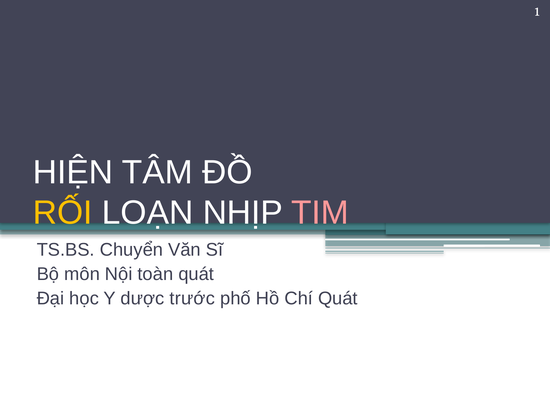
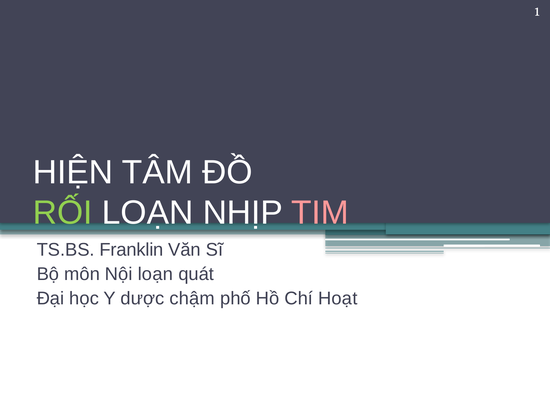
RỐI colour: yellow -> light green (63, 212)
Chuyển: Chuyển -> Franklin (132, 250)
Nội toàn: toàn -> loạn (155, 274)
trước: trước -> chậm (192, 298)
Chí Quát: Quát -> Hoạt (338, 298)
